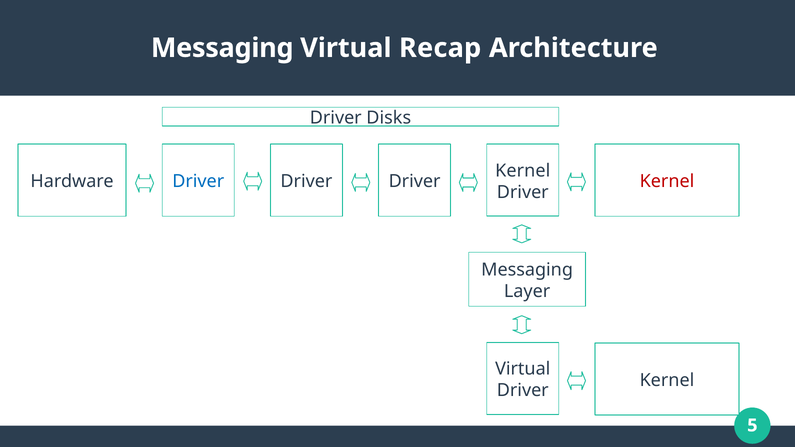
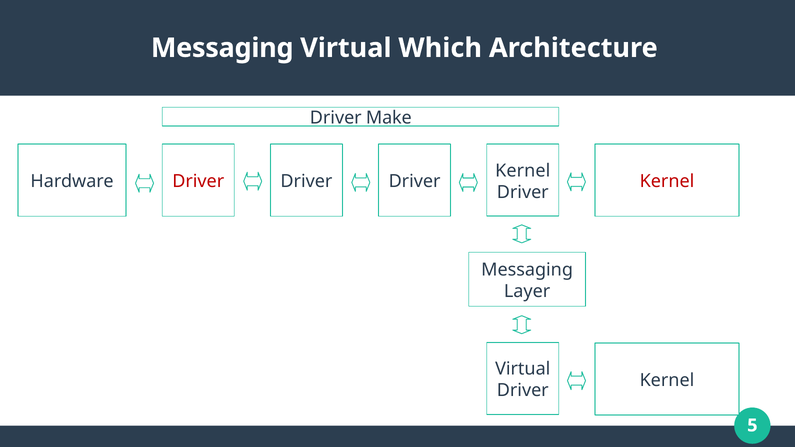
Recap: Recap -> Which (440, 48)
Disks: Disks -> Make (389, 118)
Driver colour: blue -> red (198, 182)
